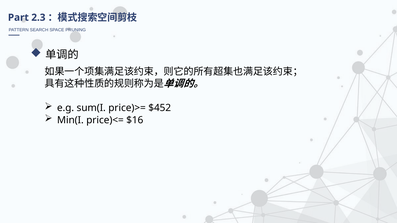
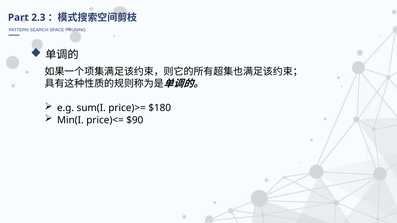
$452: $452 -> $180 (160, 108)
$16: $16 -> $90 (135, 120)
